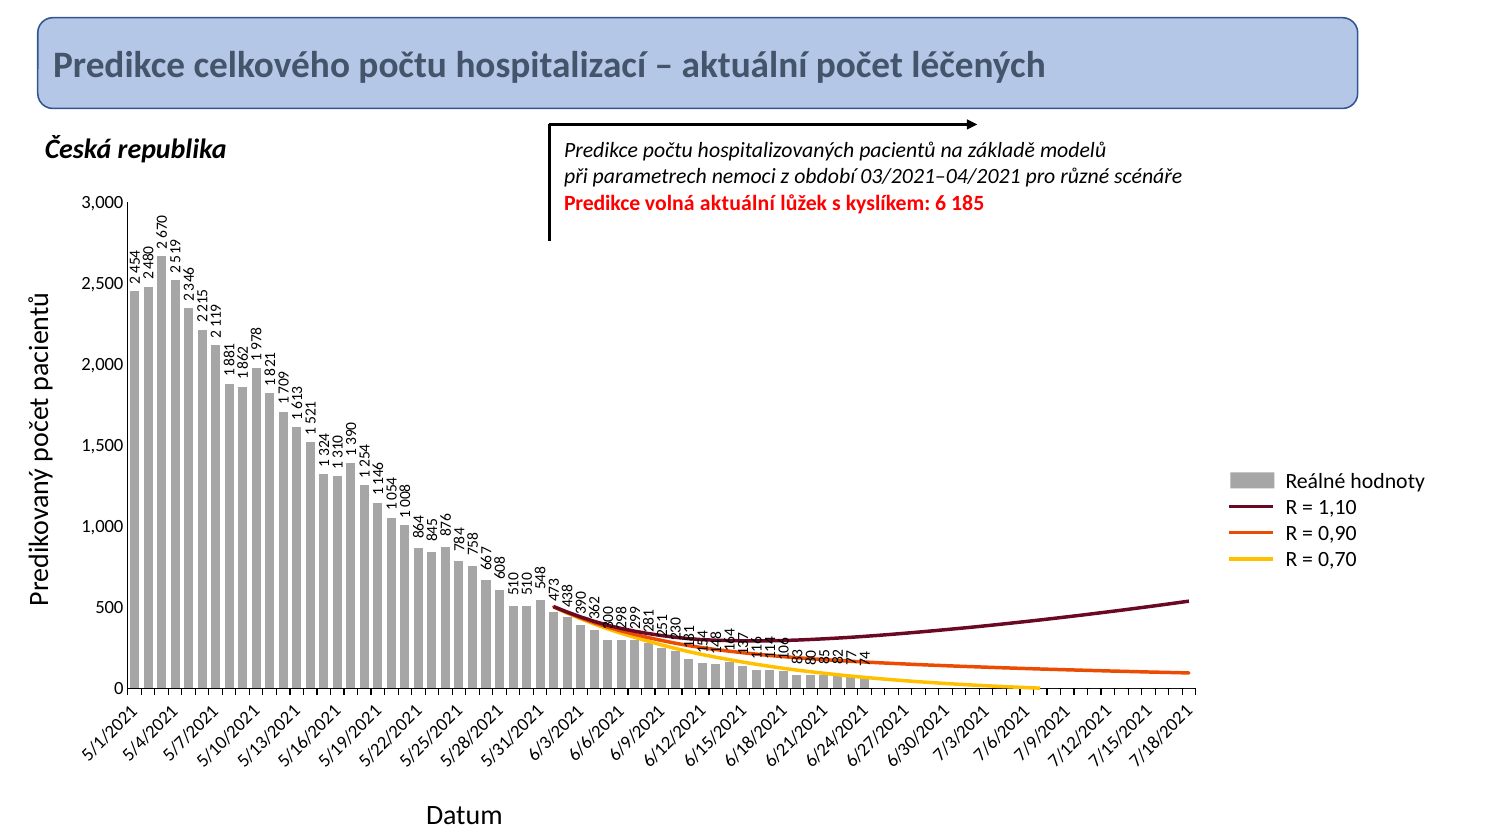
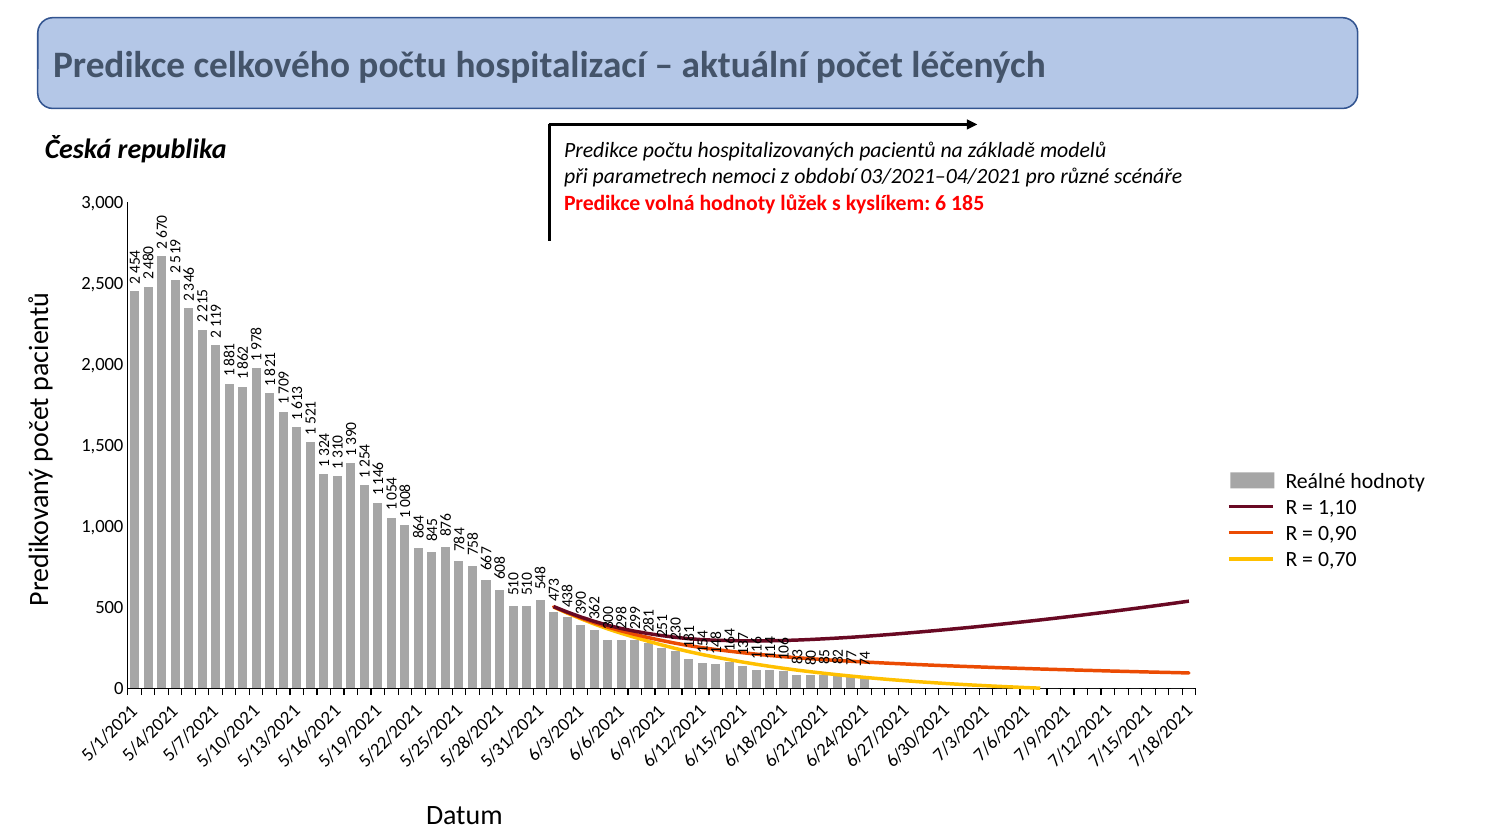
volná aktuální: aktuální -> hodnoty (738, 204)
